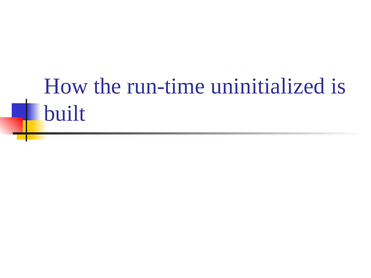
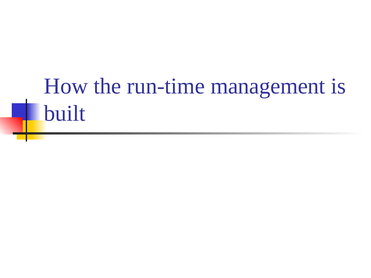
uninitialized: uninitialized -> management (268, 86)
